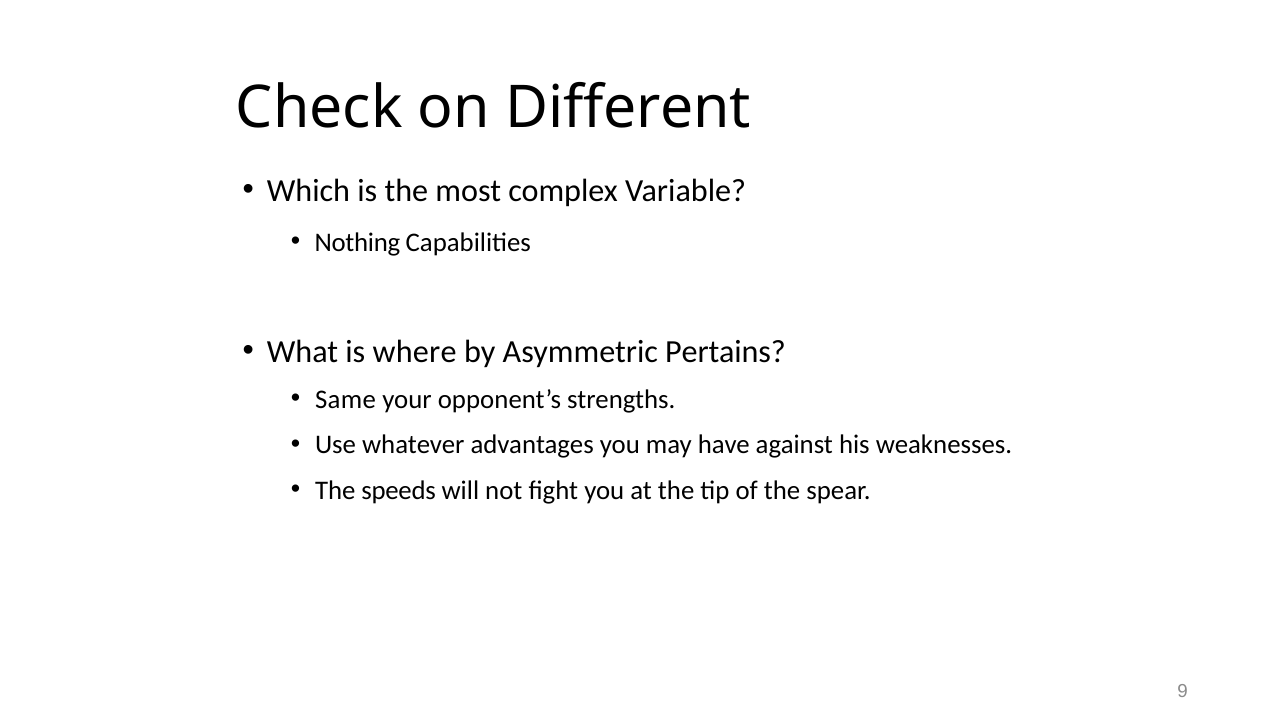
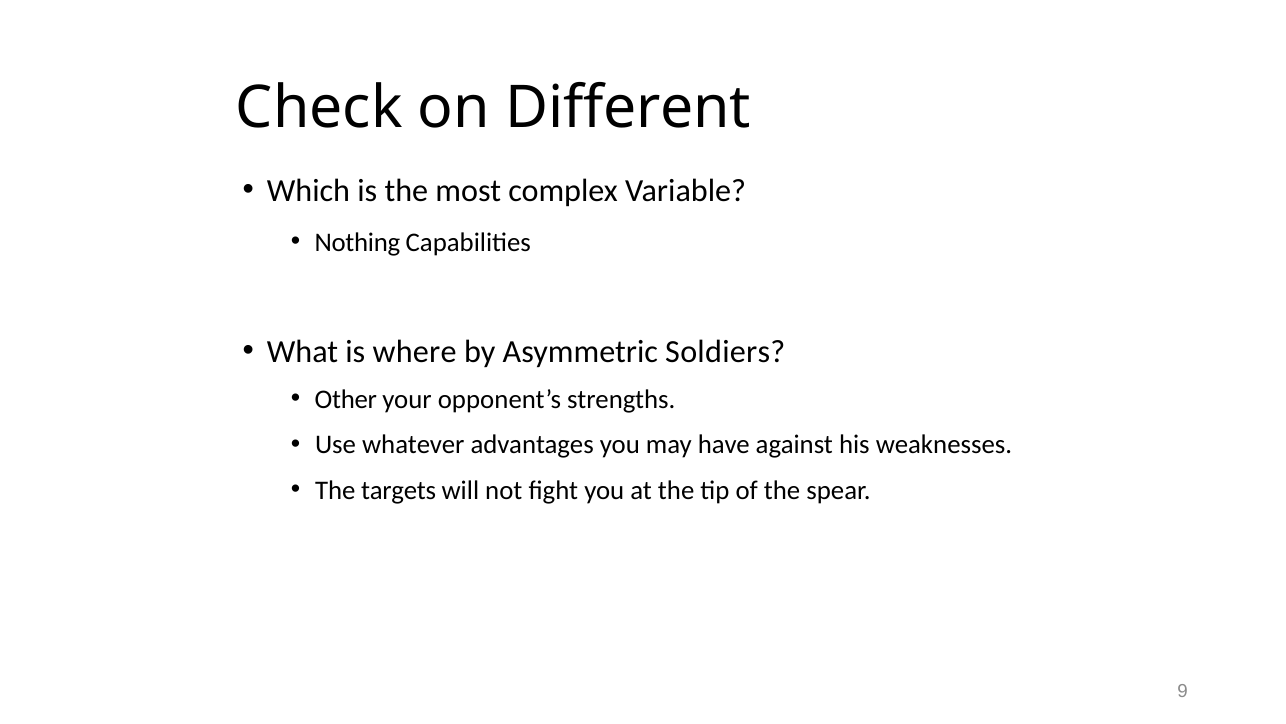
Pertains: Pertains -> Soldiers (725, 351)
Same: Same -> Other (346, 399)
speeds: speeds -> targets (399, 490)
